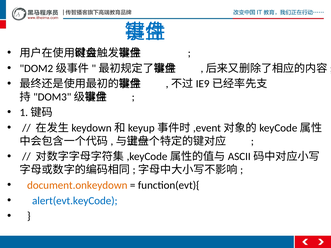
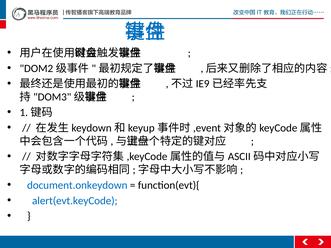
document.onkeydown colour: orange -> blue (77, 185)
